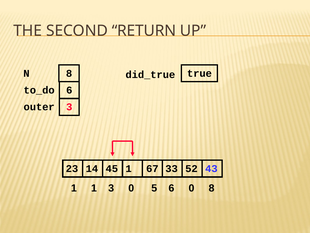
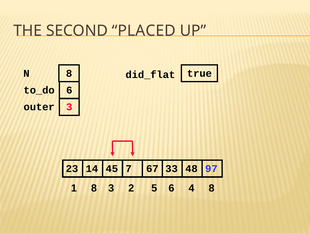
RETURN: RETURN -> PLACED (144, 31)
did_true: did_true -> did_flat (150, 74)
14 1: 1 -> 7 (129, 168)
52: 52 -> 48 (191, 168)
43: 43 -> 97 (211, 168)
1 1: 1 -> 8 (94, 188)
3 0: 0 -> 2 (131, 188)
6 0: 0 -> 4 (191, 188)
